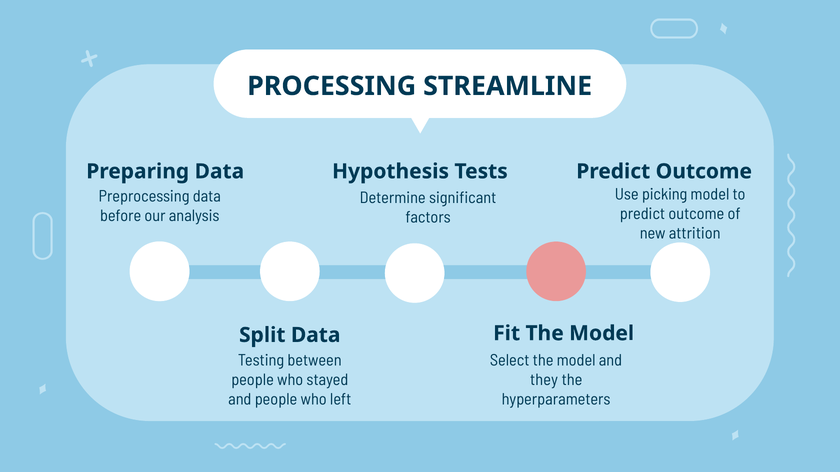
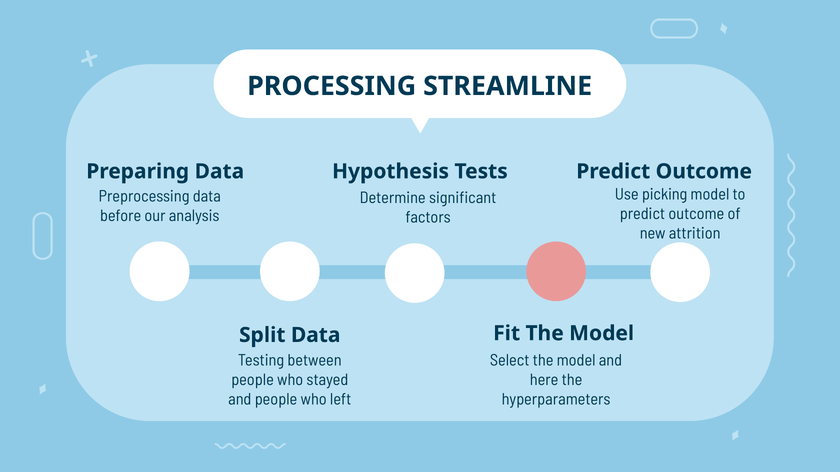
they: they -> here (544, 380)
